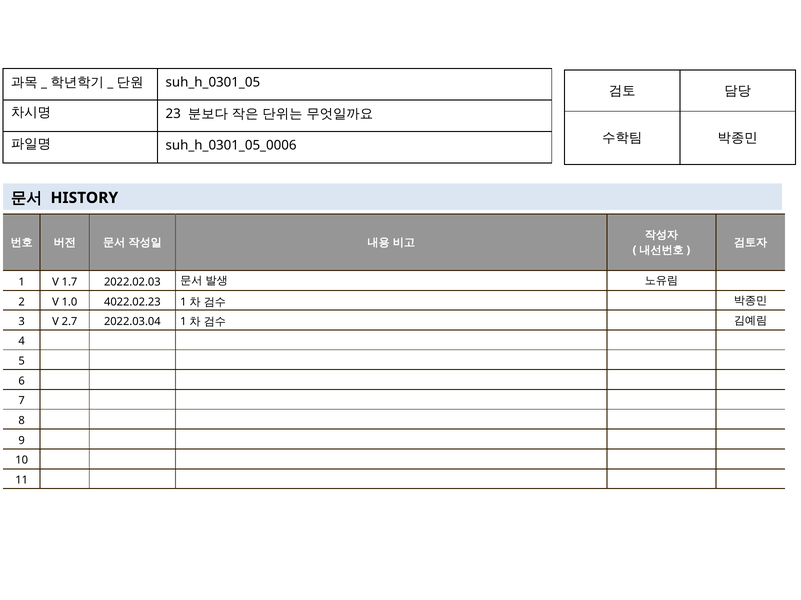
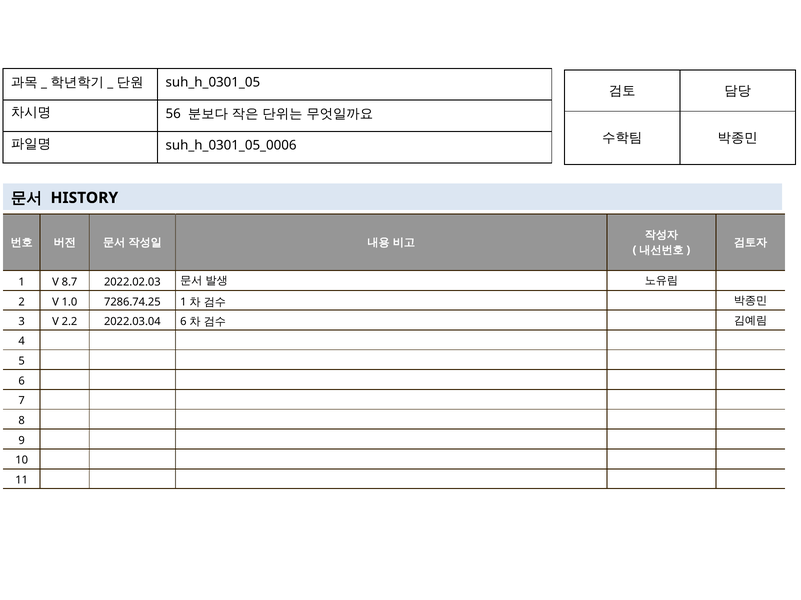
23: 23 -> 56 (173, 114)
1.7: 1.7 -> 8.7 (69, 282)
4022.02.23: 4022.02.23 -> 7286.74.25 (132, 302)
2.7: 2.7 -> 2.2 (69, 322)
2022.03.04 1: 1 -> 6 (183, 322)
